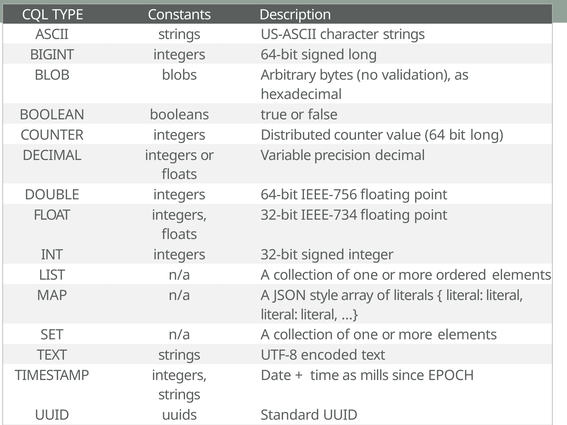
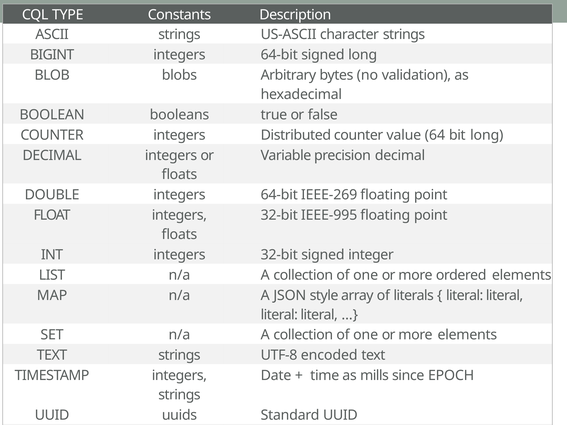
IEEE-756: IEEE-756 -> IEEE-269 (329, 195)
IEEE-734: IEEE-734 -> IEEE-995 (329, 215)
